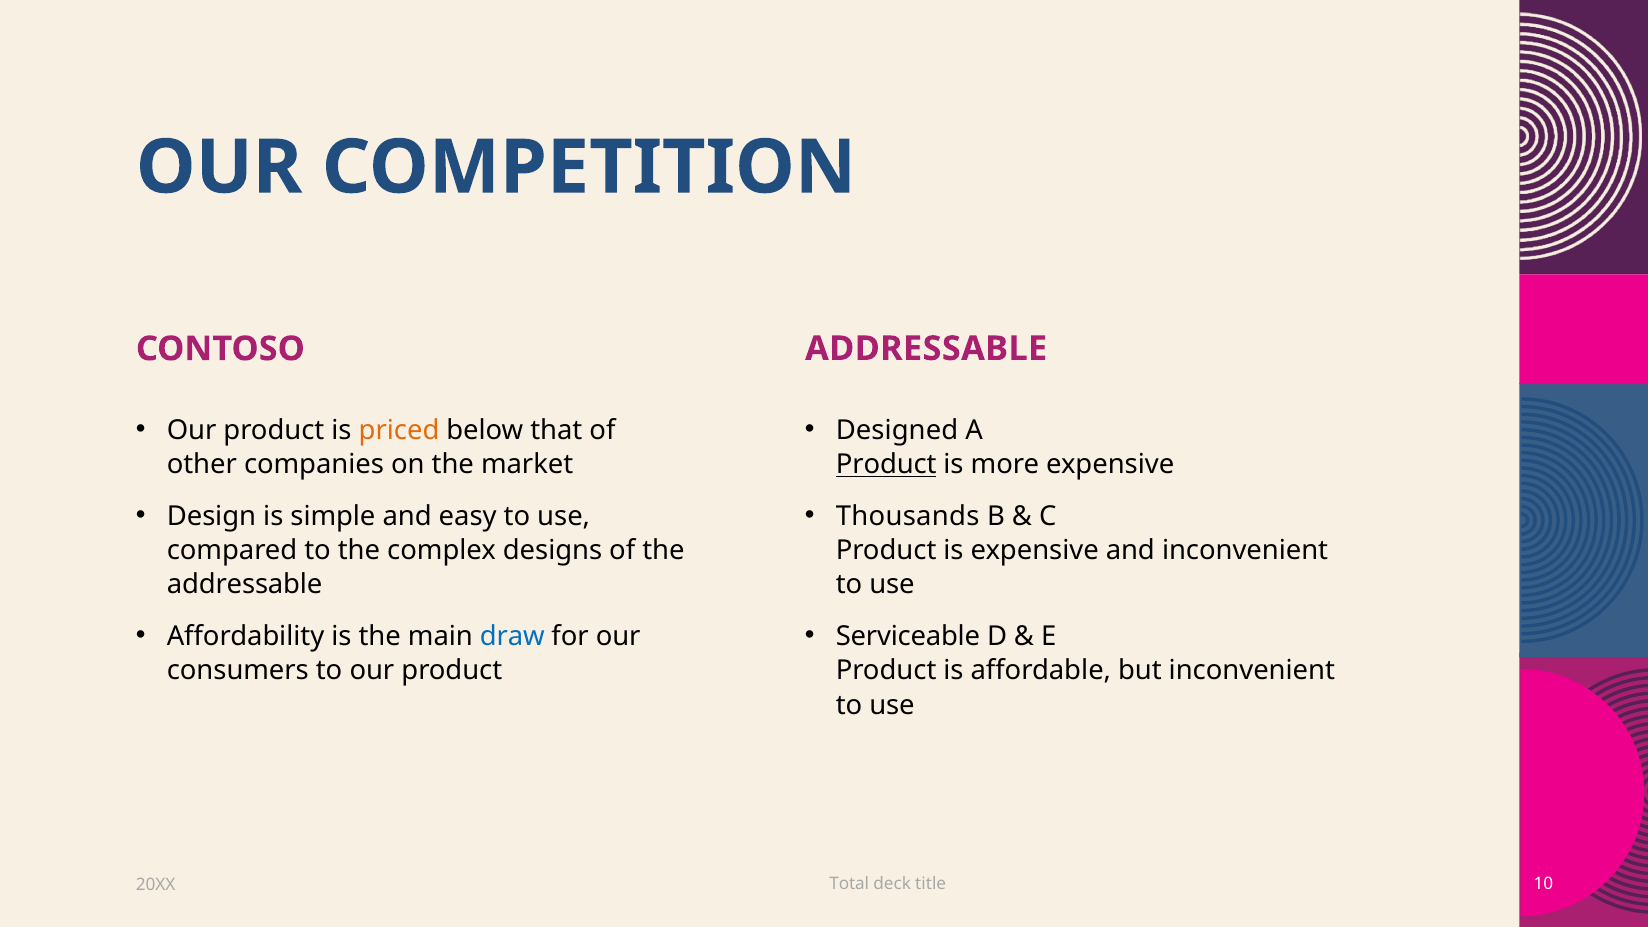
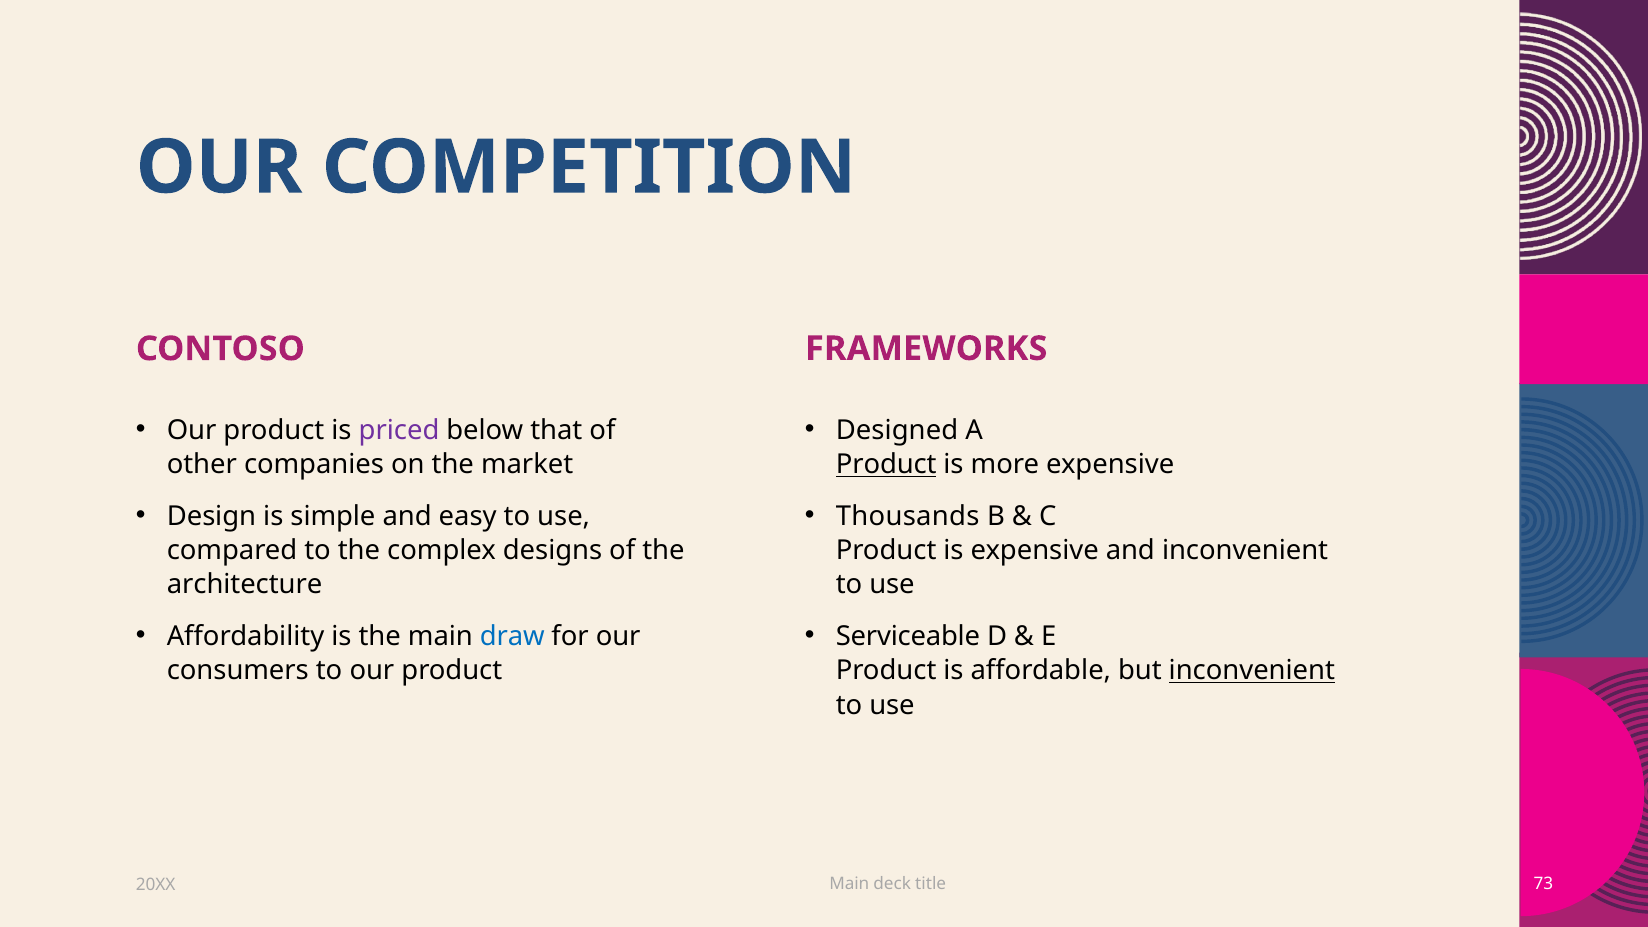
ADDRESSABLE: ADDRESSABLE -> FRAMEWORKS (926, 349)
priced colour: orange -> purple (399, 430)
addressable: addressable -> architecture (245, 585)
inconvenient underline: none -> present (1252, 671)
20XX Total: Total -> Main (849, 884)
10: 10 -> 73 (1543, 884)
